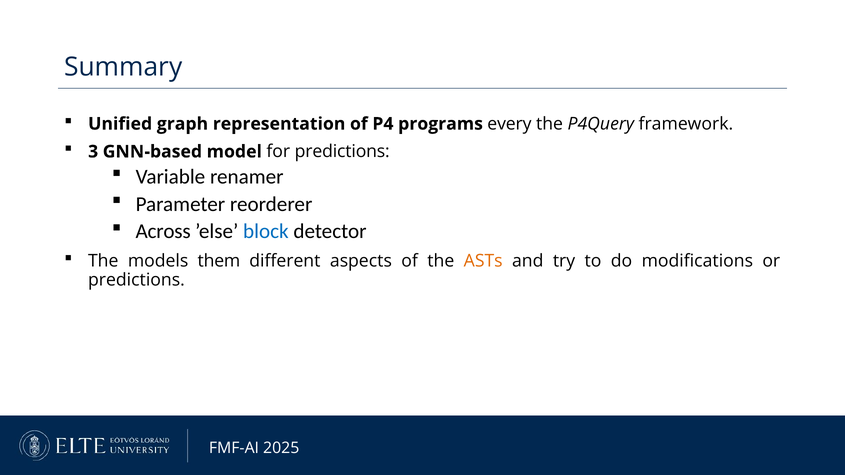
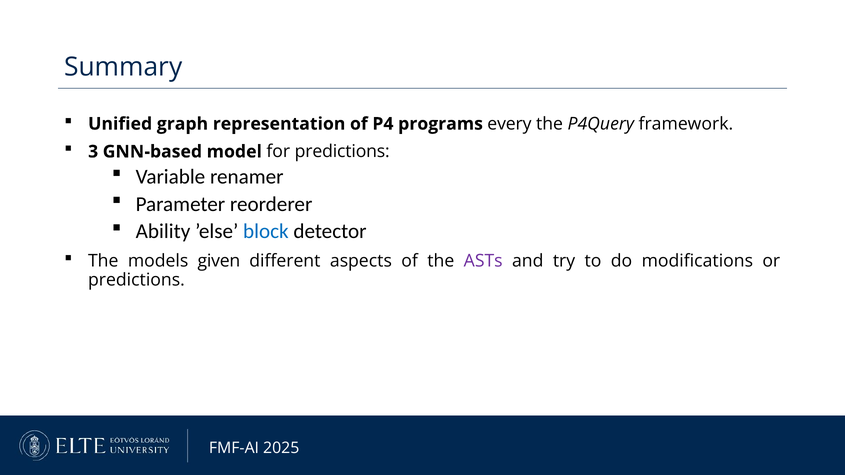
Across: Across -> Ability (163, 231)
them: them -> given (219, 261)
ASTs colour: orange -> purple (483, 261)
